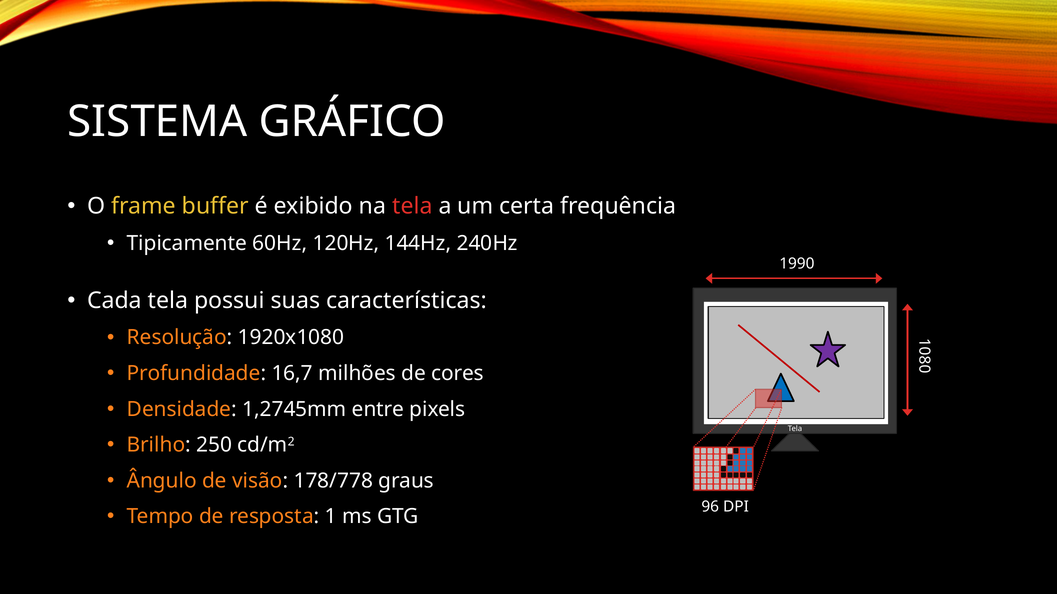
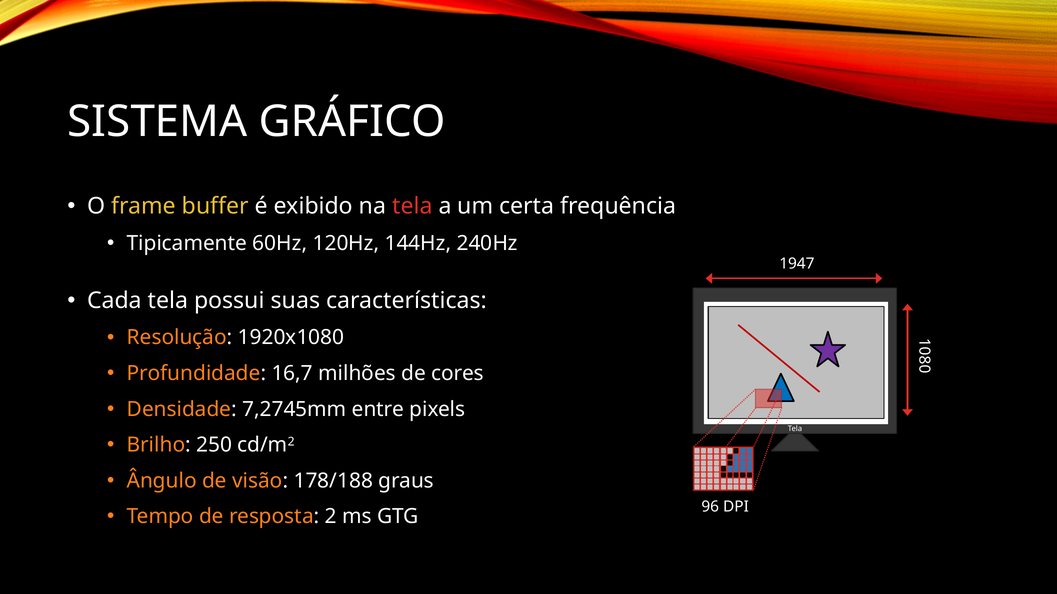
1990: 1990 -> 1947 (797, 264)
1,2745mm: 1,2745mm -> 7,2745mm (294, 410)
178/778: 178/778 -> 178/188 (333, 481)
resposta 1: 1 -> 2 (331, 517)
